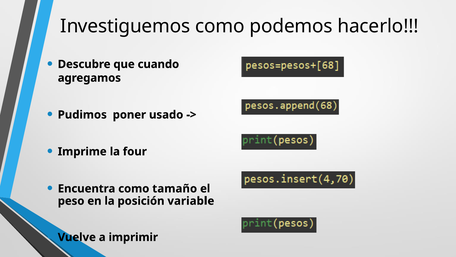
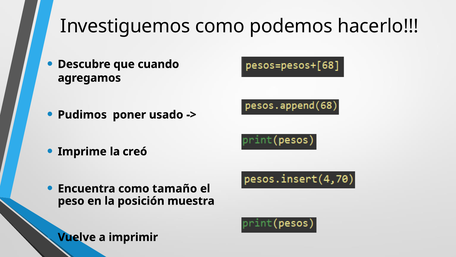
four: four -> creó (135, 151)
variable: variable -> muestra (191, 201)
